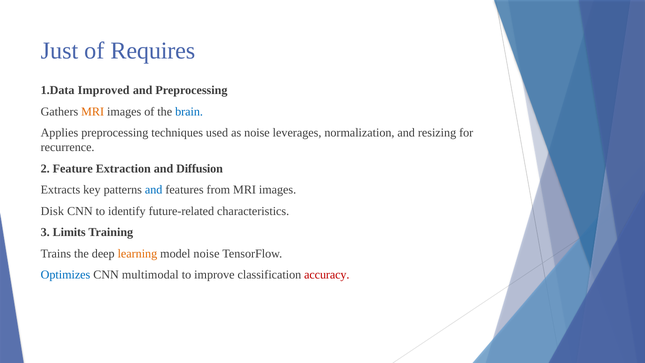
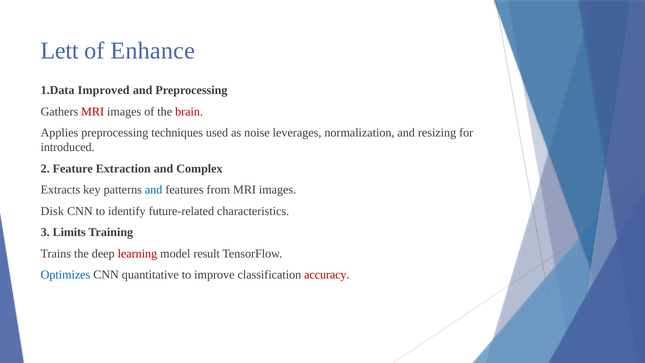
Just: Just -> Lett (60, 51)
Requires: Requires -> Enhance (153, 51)
MRI colour: orange -> red (93, 112)
brain colour: blue -> red (189, 112)
recurrence: recurrence -> introduced (68, 147)
Diffusion: Diffusion -> Complex (199, 169)
learning colour: orange -> red (137, 253)
model noise: noise -> result (207, 253)
multimodal: multimodal -> quantitative (150, 275)
